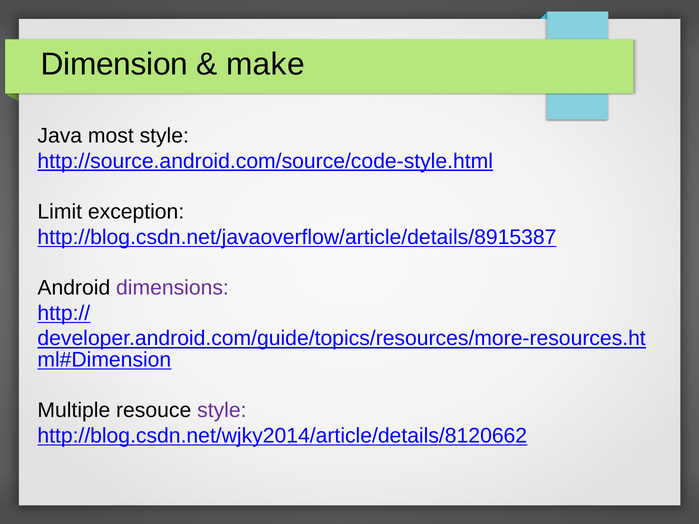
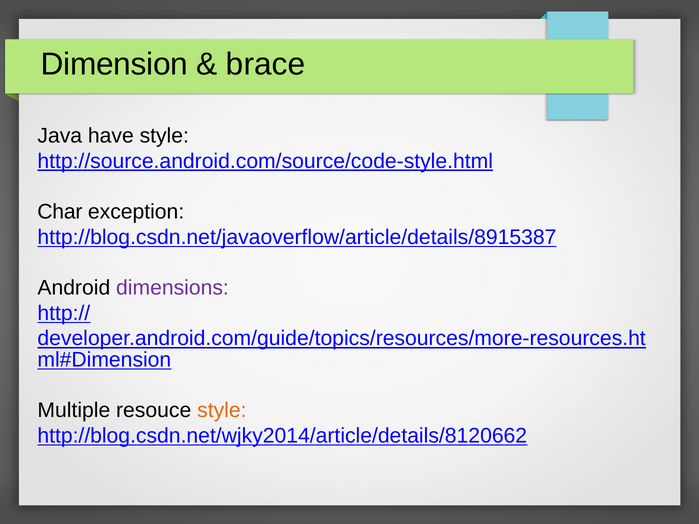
make: make -> brace (266, 64)
most: most -> have (111, 136)
Limit: Limit -> Char (60, 212)
style colour: purple -> orange (222, 410)
